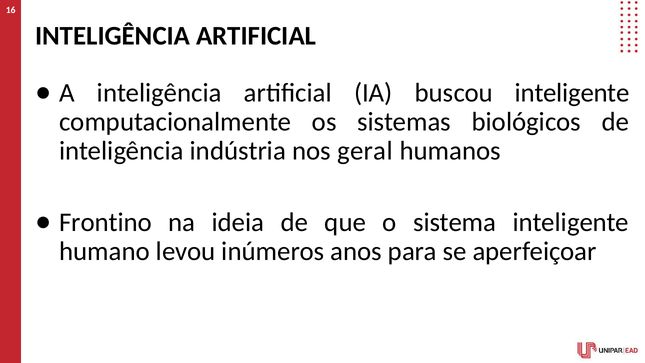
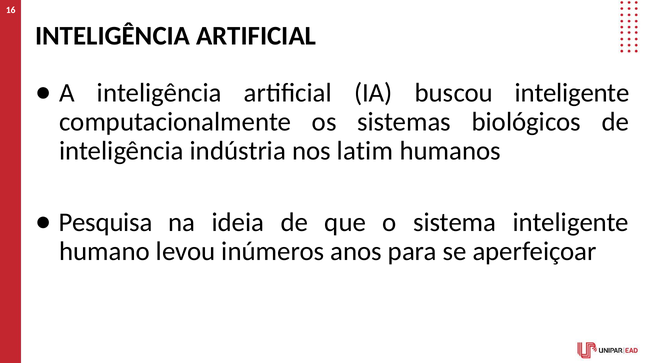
geral: geral -> latim (365, 151)
Frontino: Frontino -> Pesquisa (106, 222)
